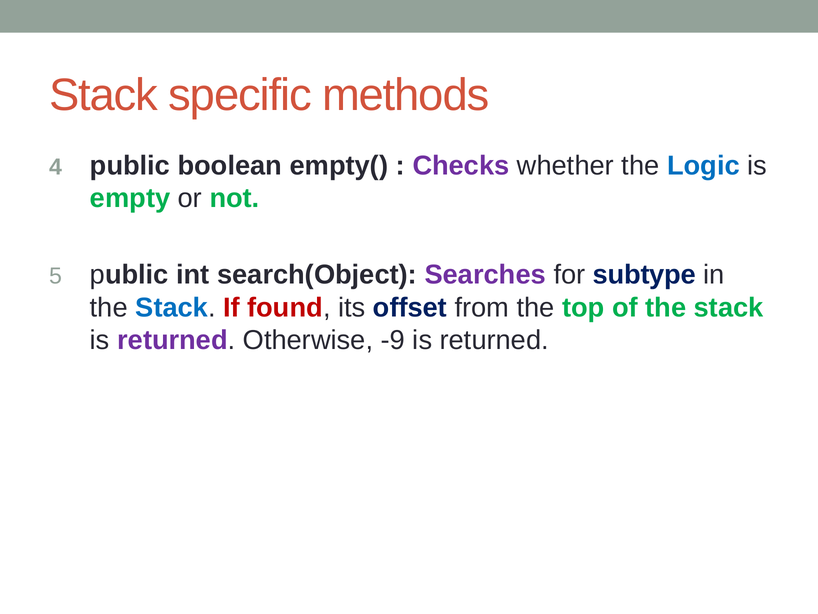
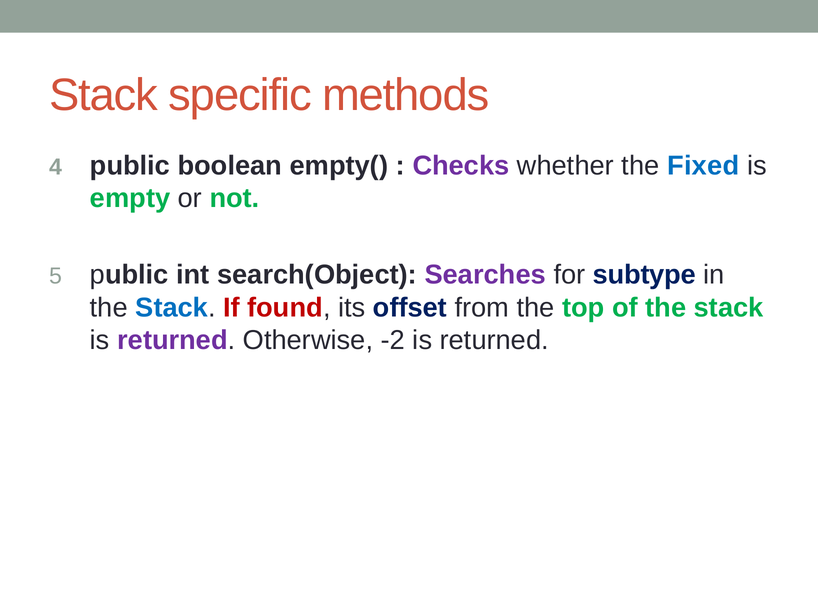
Logic: Logic -> Fixed (703, 166)
-9: -9 -> -2 (393, 340)
